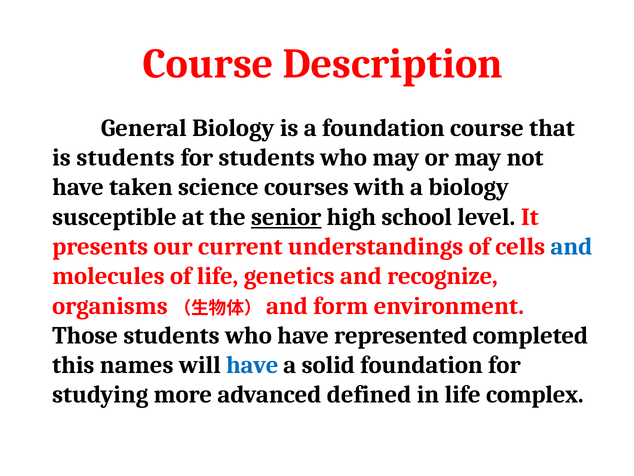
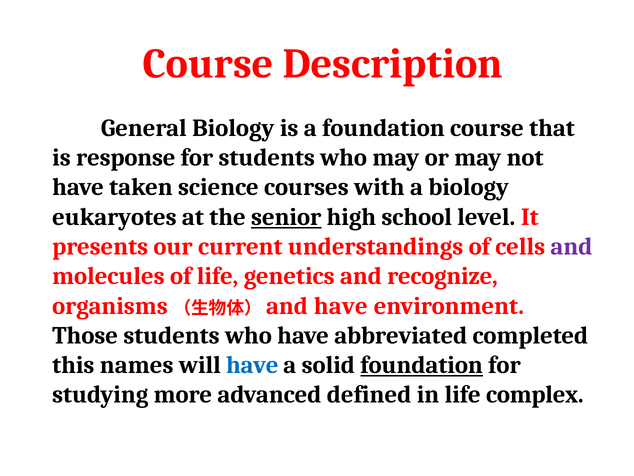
is students: students -> response (126, 158)
susceptible: susceptible -> eukaryotes (114, 217)
and colour: blue -> purple (571, 246)
and form: form -> have (341, 306)
represented: represented -> abbreviated (401, 335)
foundation underline: none -> present (422, 365)
